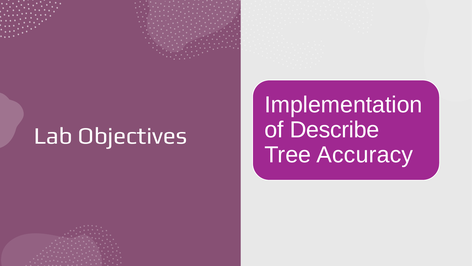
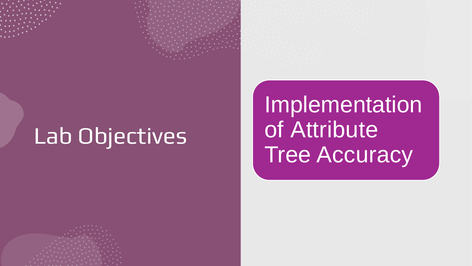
Describe: Describe -> Attribute (334, 130)
